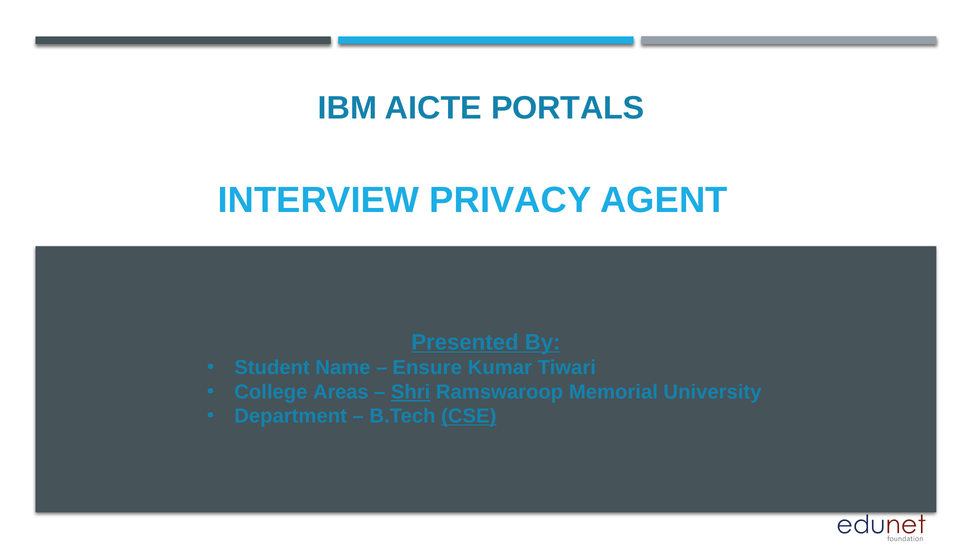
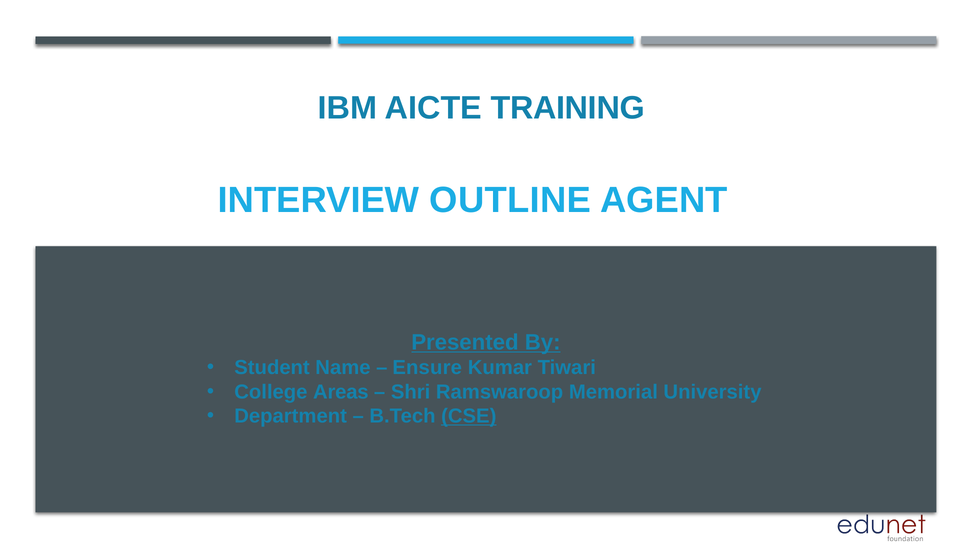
PORTALS: PORTALS -> TRAINING (568, 108)
PRIVACY: PRIVACY -> OUTLINE (510, 200)
Shri underline: present -> none (411, 392)
